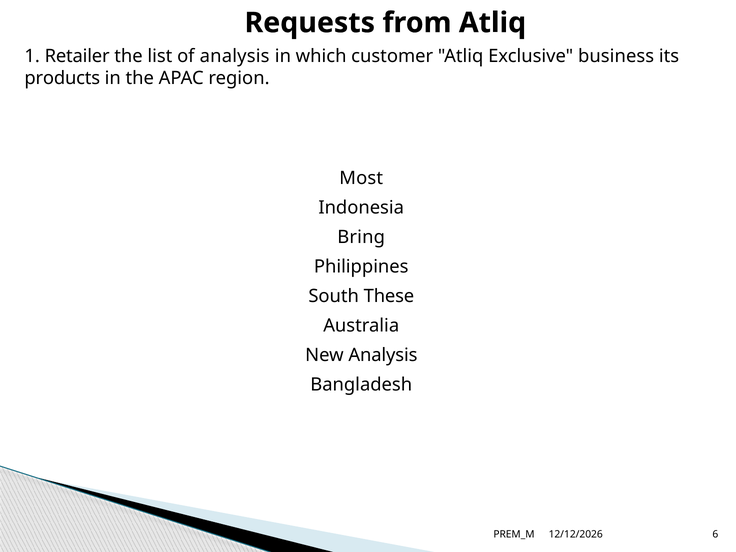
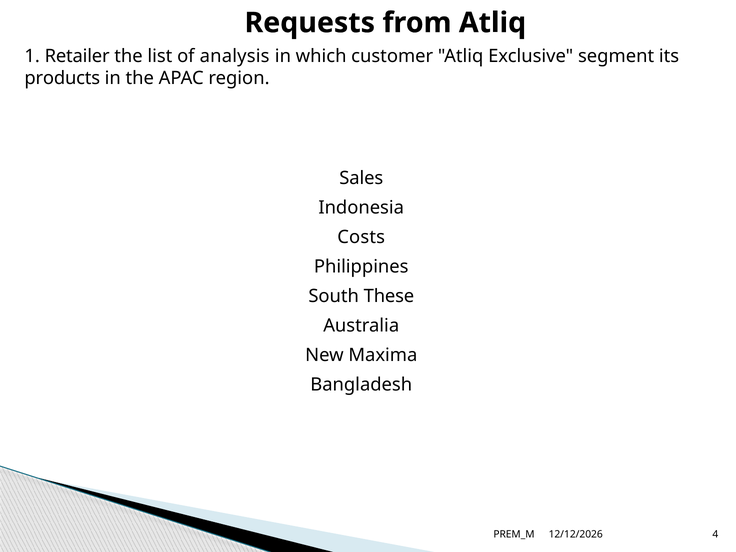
business: business -> segment (616, 56)
Most: Most -> Sales (361, 178)
Bring: Bring -> Costs (361, 237)
New Analysis: Analysis -> Maxima (383, 355)
6: 6 -> 4 (715, 535)
